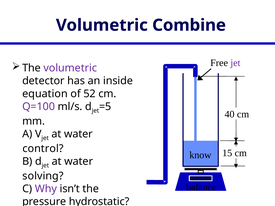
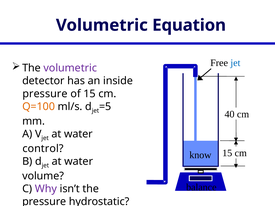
Combine: Combine -> Equation (189, 25)
jet colour: purple -> blue (235, 63)
equation: equation -> pressure (45, 94)
of 52: 52 -> 15 (90, 94)
Q=100 colour: purple -> orange (39, 107)
solving: solving -> volume (43, 176)
